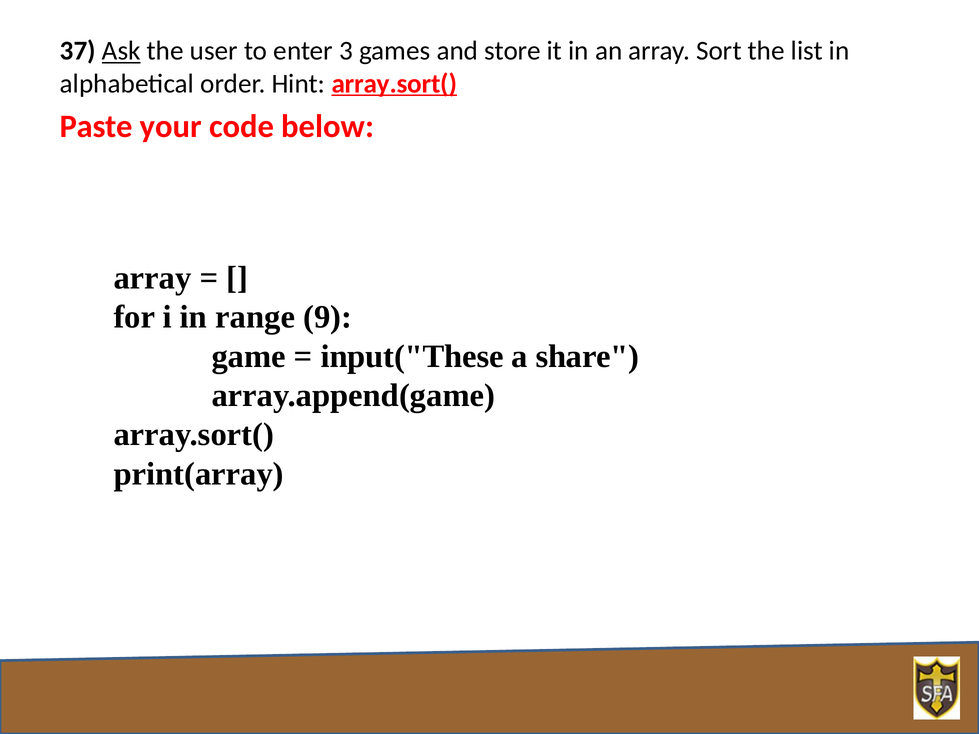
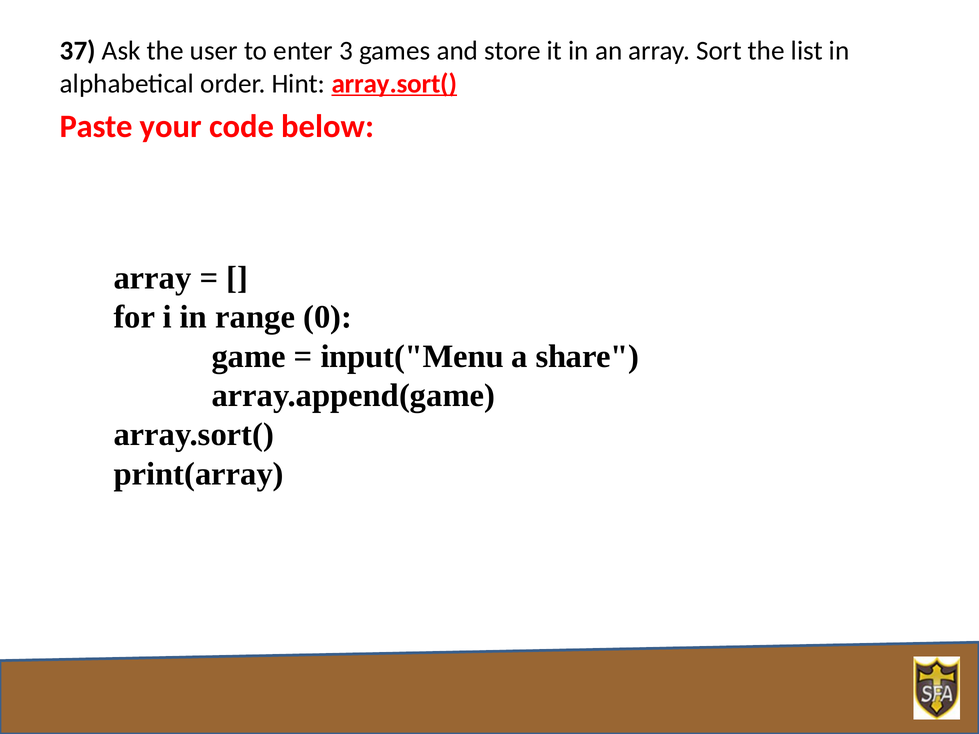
Ask underline: present -> none (121, 51)
9: 9 -> 0 (328, 317)
input("These: input("These -> input("Menu (412, 356)
